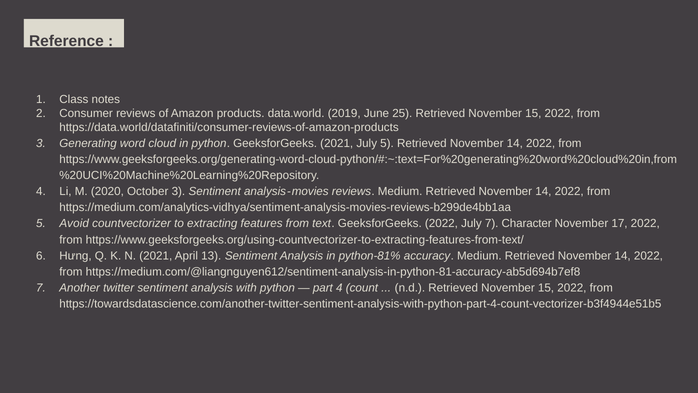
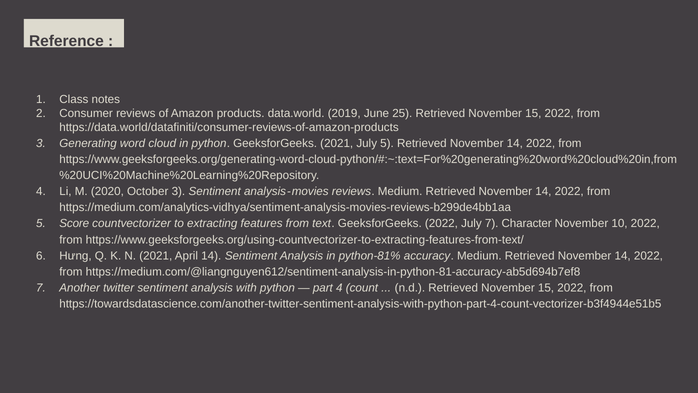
Avoid: Avoid -> Score (74, 223)
17: 17 -> 10 (620, 223)
April 13: 13 -> 14 (211, 256)
